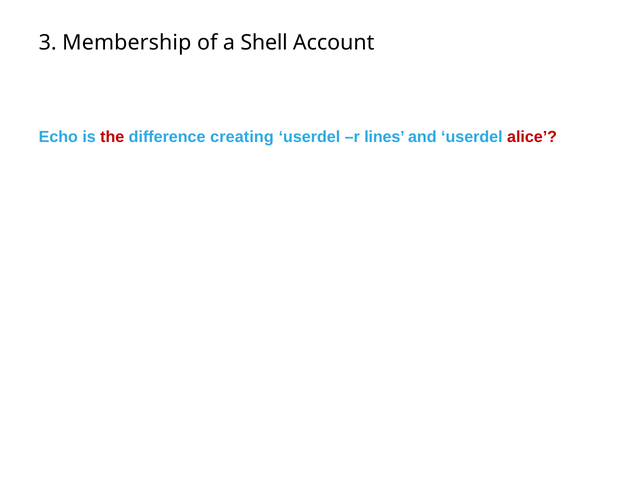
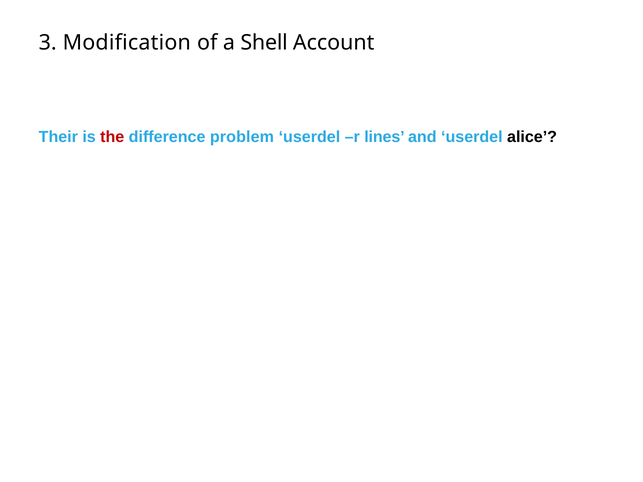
Membership: Membership -> Modification (127, 43)
Echo: Echo -> Their (58, 137)
creating: creating -> problem (242, 137)
alice colour: red -> black (532, 137)
